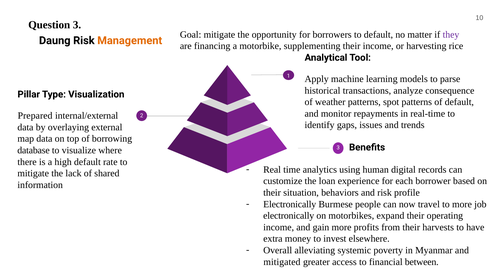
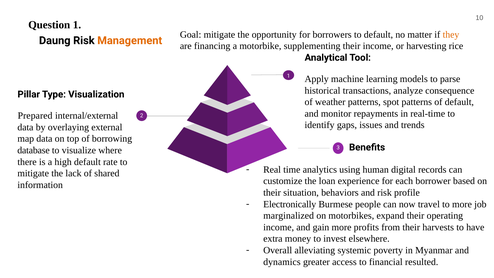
Question 3: 3 -> 1 (77, 25)
they colour: purple -> orange (451, 35)
electronically: electronically -> marginalized (289, 216)
mitigated: mitigated -> dynamics (282, 262)
between: between -> resulted (422, 262)
